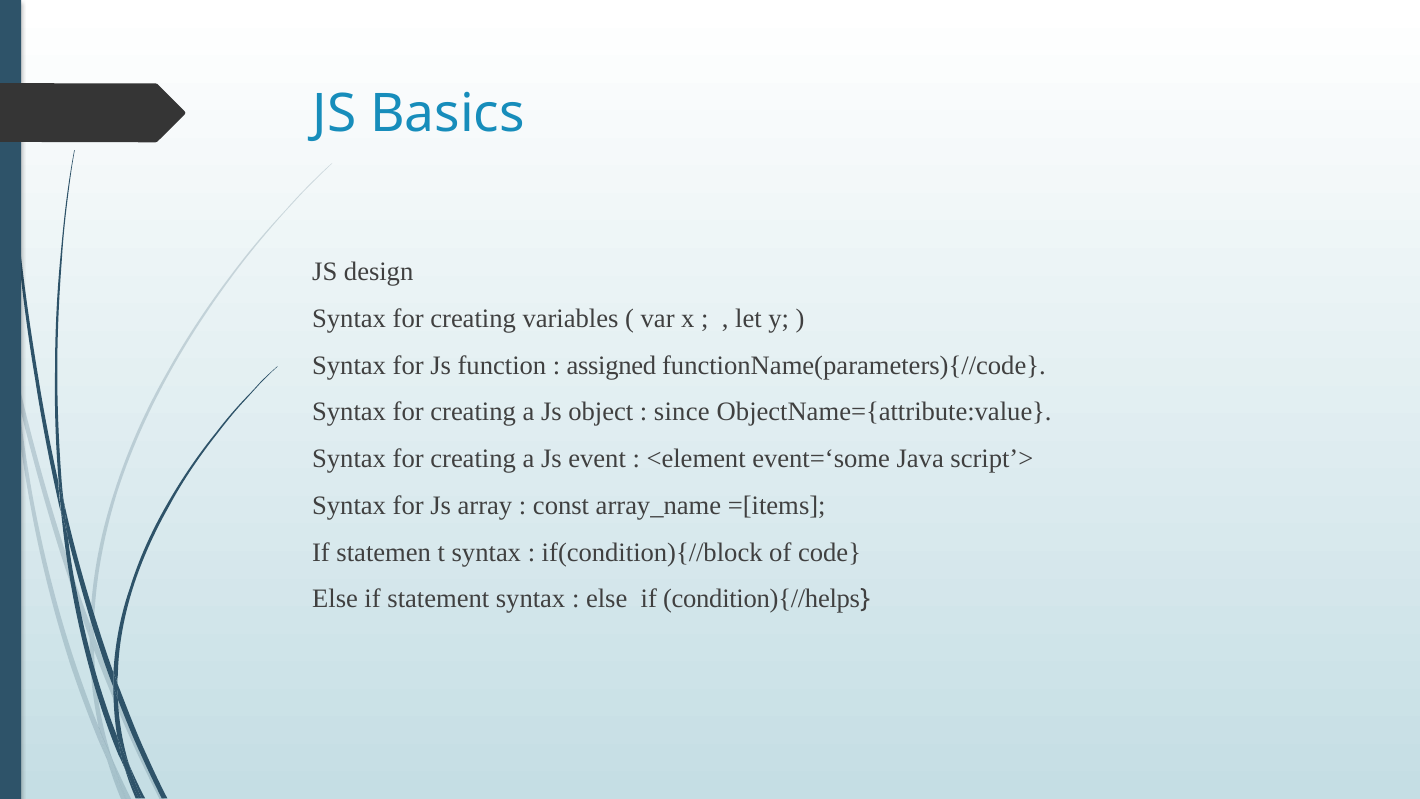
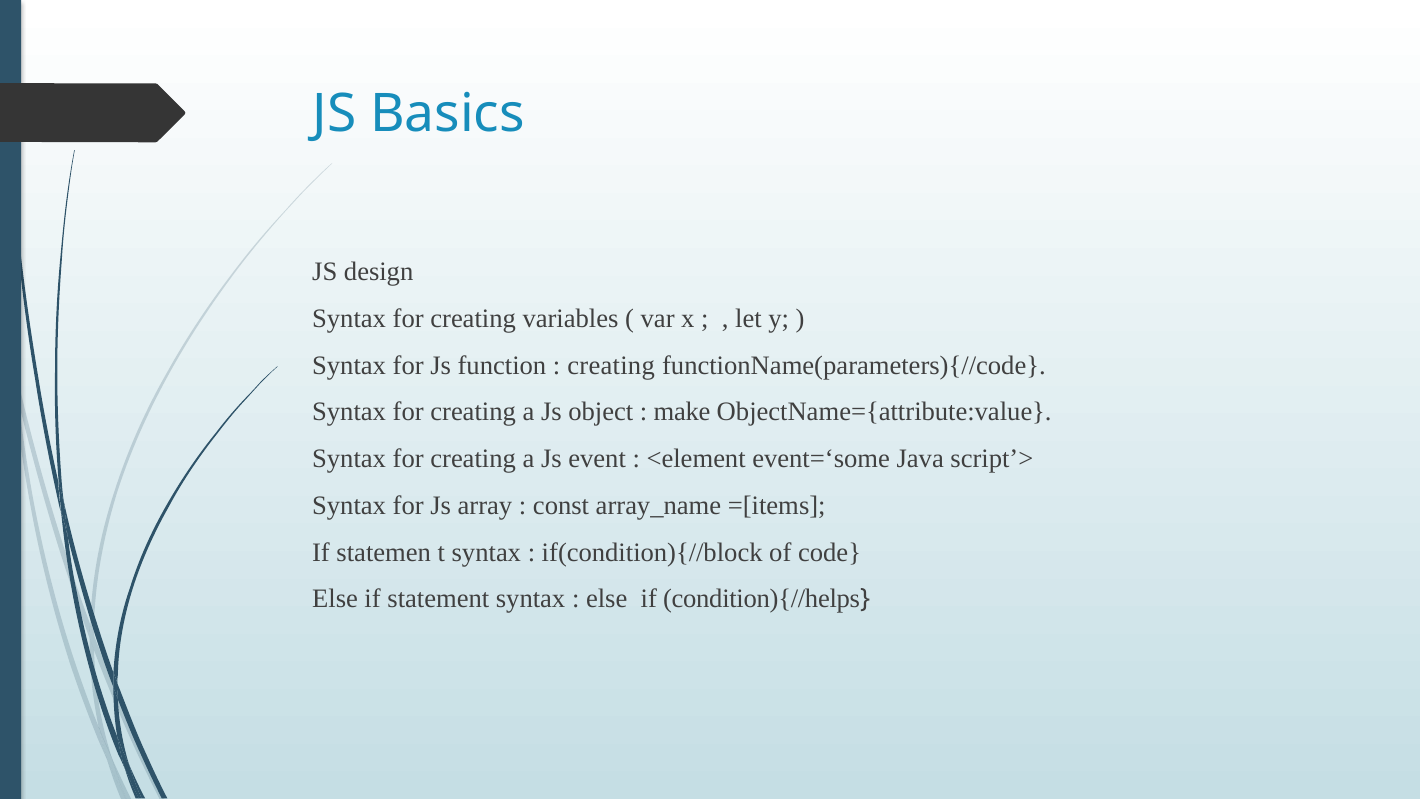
assigned: assigned -> creating (611, 365)
ѕinсе: ѕinсе -> make (682, 412)
